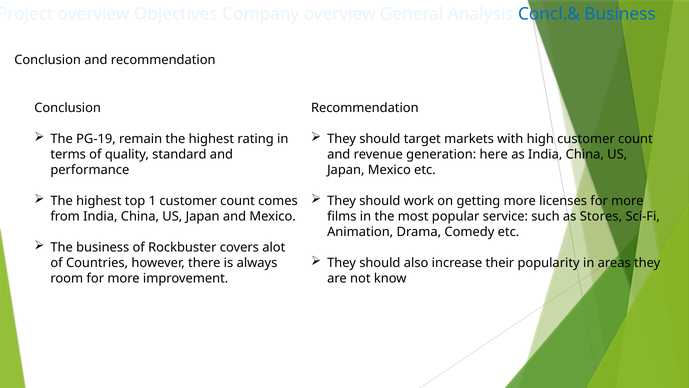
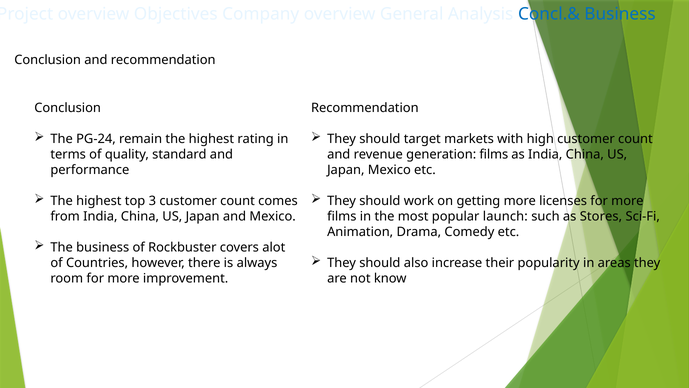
PG-19: PG-19 -> PG-24 (96, 139)
generation here: here -> films (494, 154)
1: 1 -> 3 (152, 201)
service: service -> launch (505, 216)
